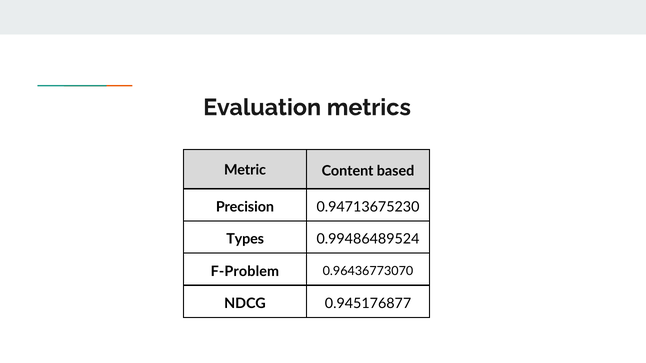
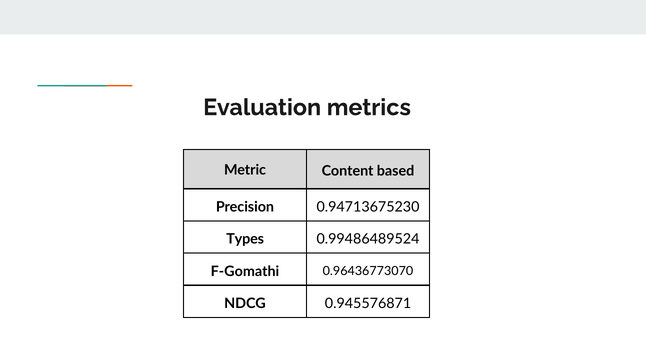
F-Problem: F-Problem -> F-Gomathi (245, 272)
0.945176877: 0.945176877 -> 0.945576871 (368, 304)
